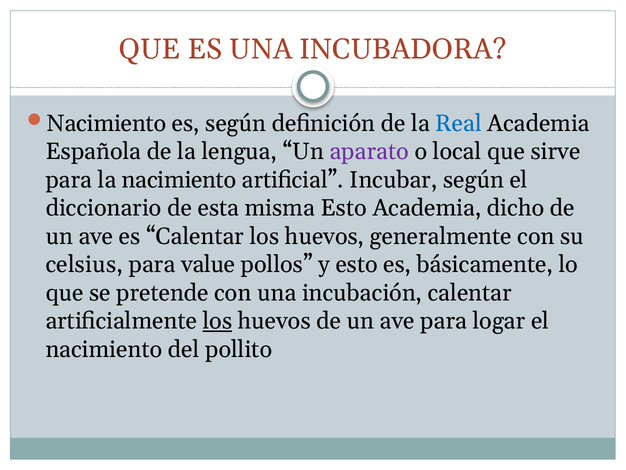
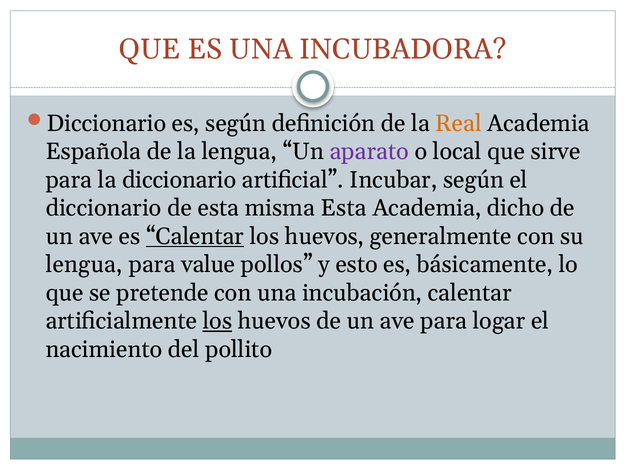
Nacimiento: Nacimiento -> Diccionario (107, 123)
Real colour: blue -> orange (459, 123)
la nacimiento: nacimiento -> diccionario (179, 180)
misma Esto: Esto -> Esta (344, 208)
Calentar underline: none -> present (195, 236)
celsius: celsius -> lengua (84, 264)
